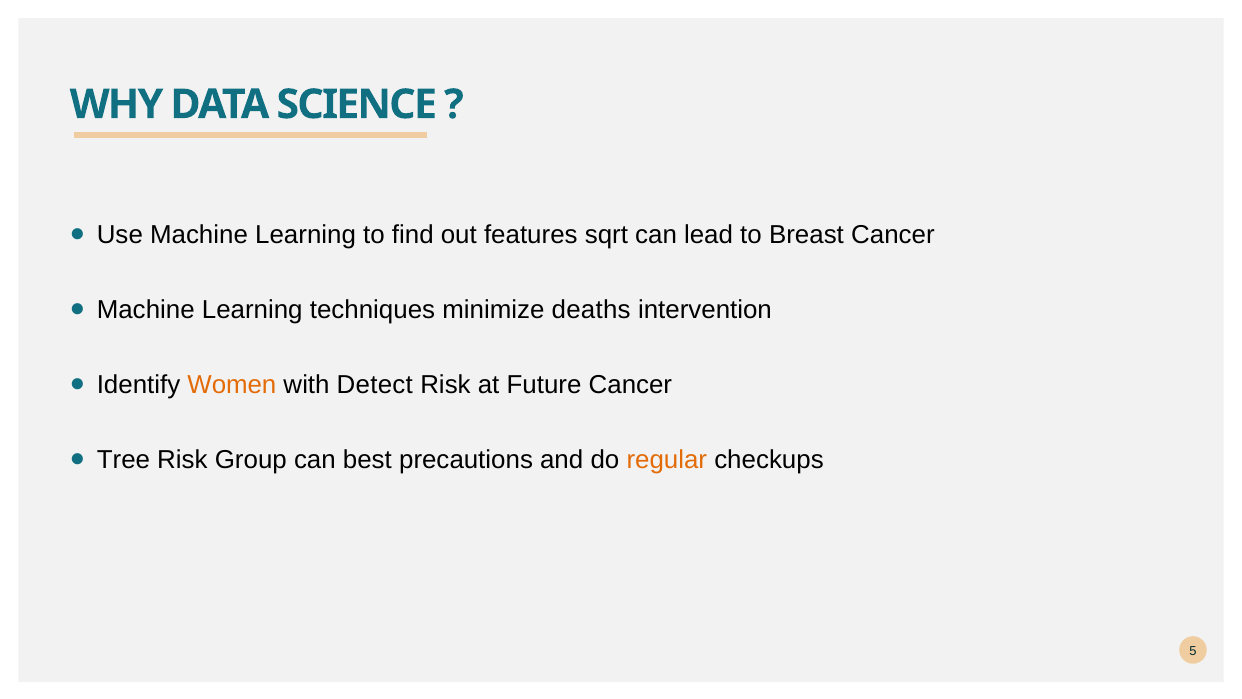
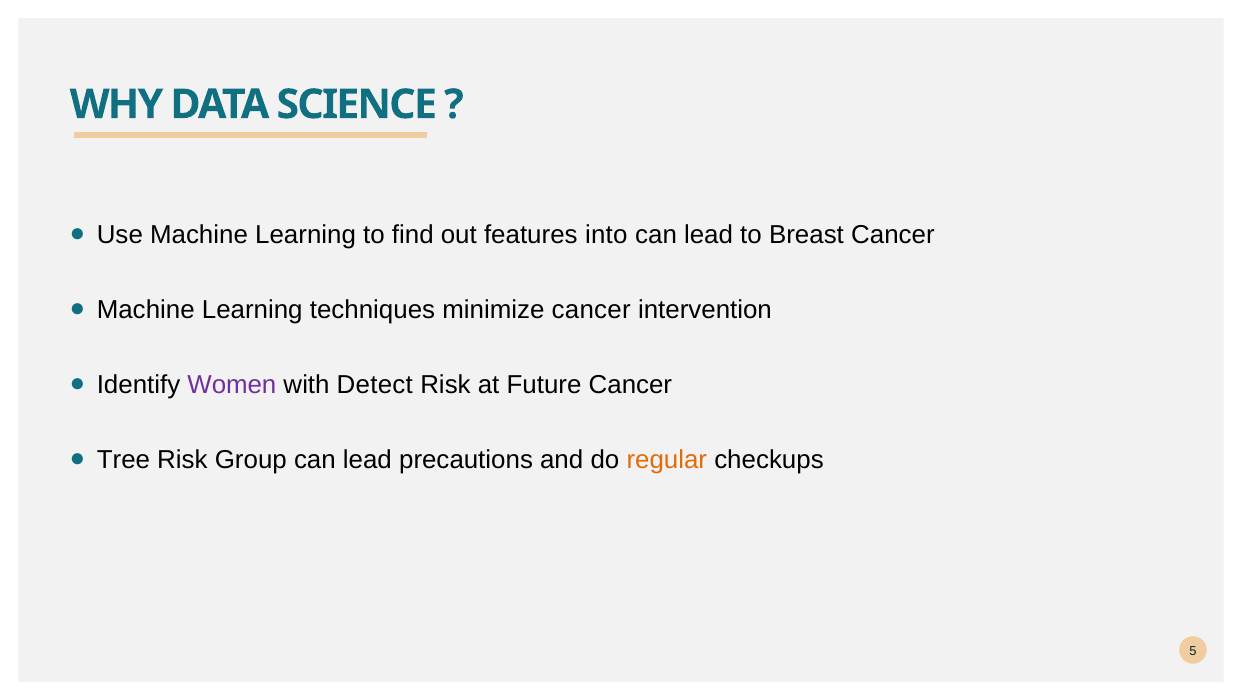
sqrt: sqrt -> into (606, 234)
minimize deaths: deaths -> cancer (591, 309)
Women colour: orange -> purple (232, 385)
Group can best: best -> lead (367, 460)
